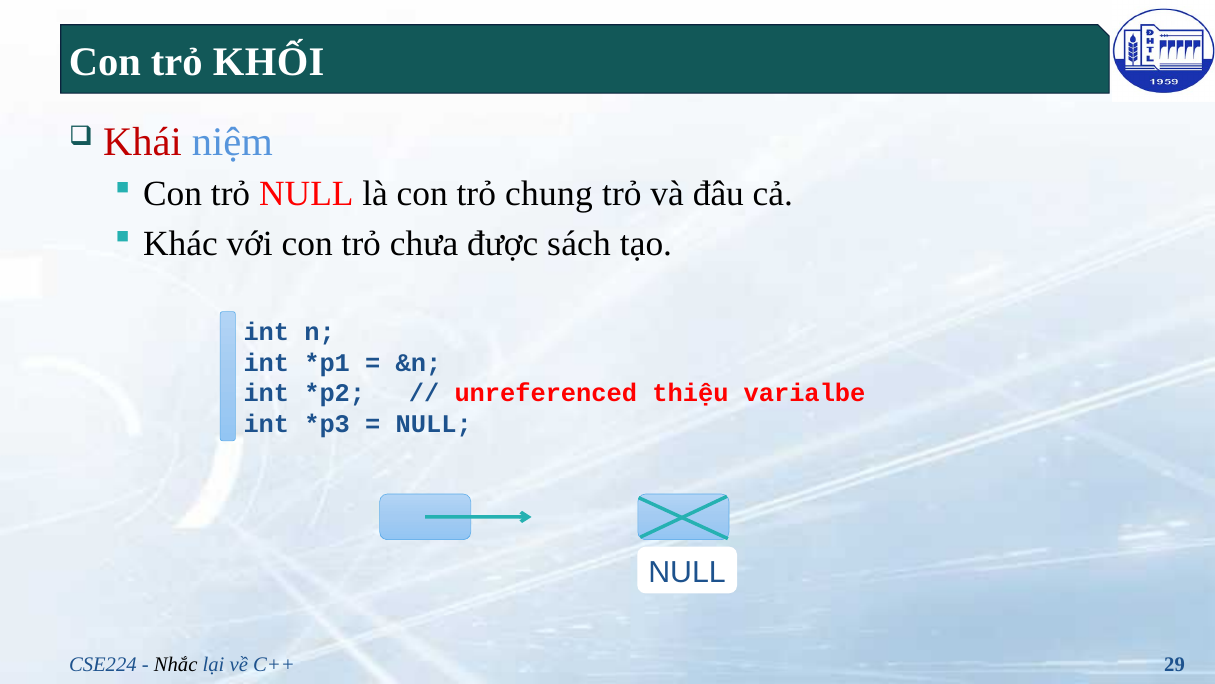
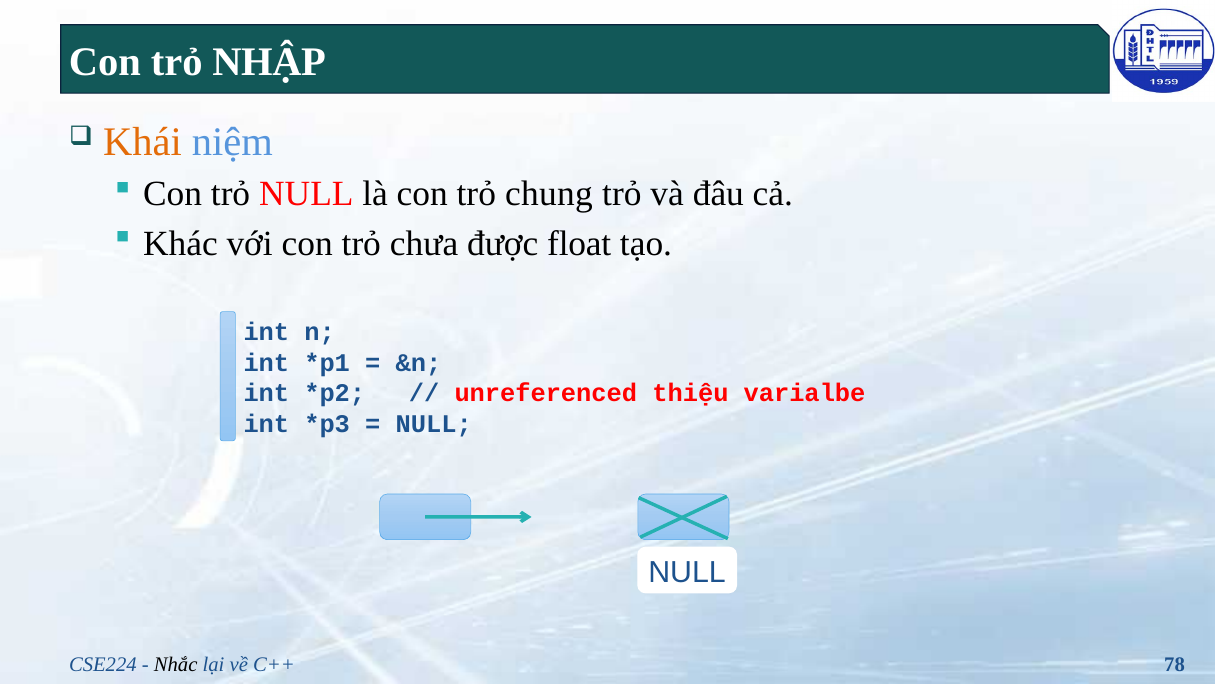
KHỐI: KHỐI -> NHẬP (269, 62)
Khái colour: red -> orange (143, 142)
sách: sách -> float (579, 244)
29: 29 -> 78 (1175, 664)
